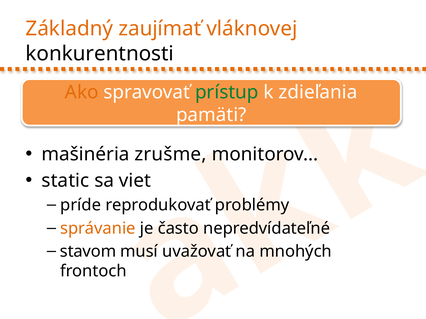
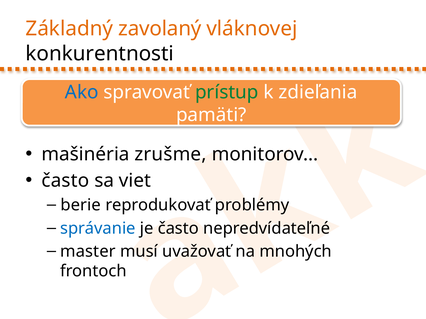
zaujímať: zaujímať -> zavolaný (160, 29)
Ako colour: orange -> blue (82, 92)
static: static -> často (65, 181)
príde: príde -> berie (81, 205)
správanie colour: orange -> blue (98, 229)
stavom: stavom -> master (88, 252)
